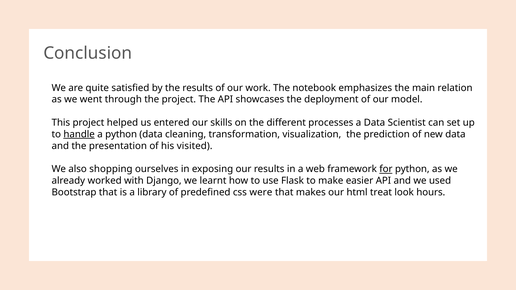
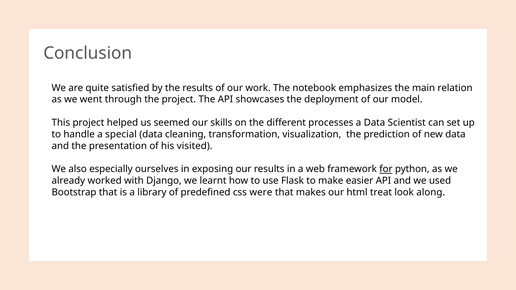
entered: entered -> seemed (172, 123)
handle underline: present -> none (79, 134)
a python: python -> special (121, 134)
shopping: shopping -> especially (111, 169)
hours: hours -> along (431, 192)
